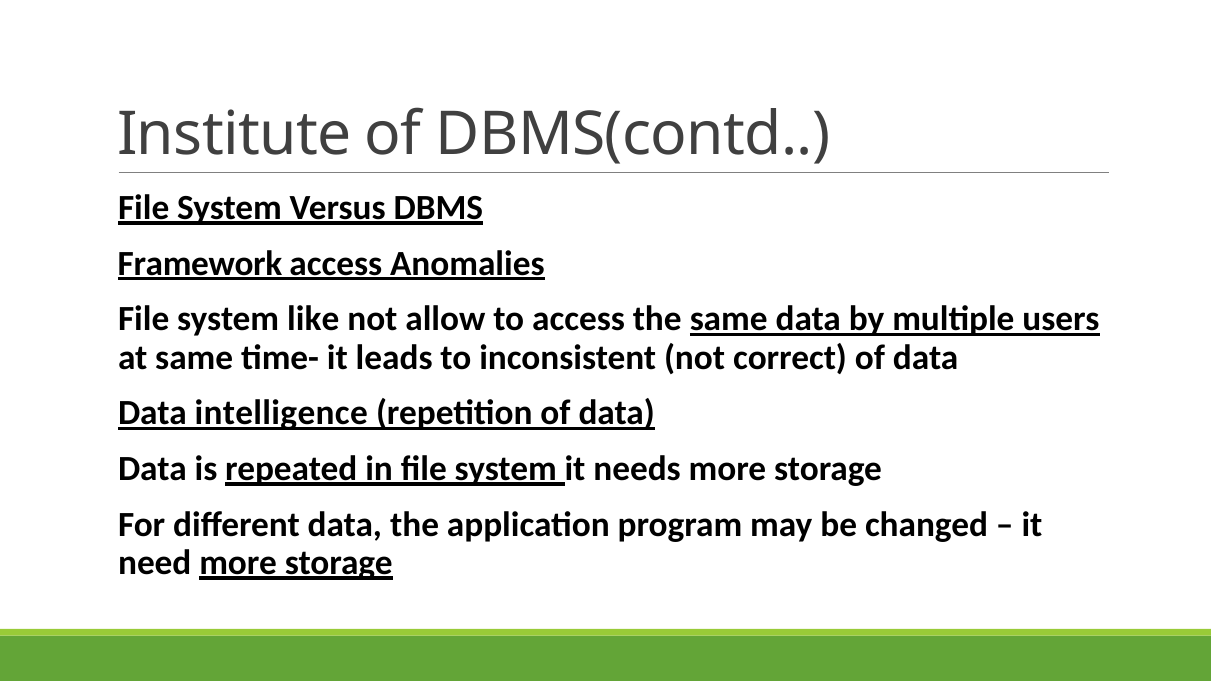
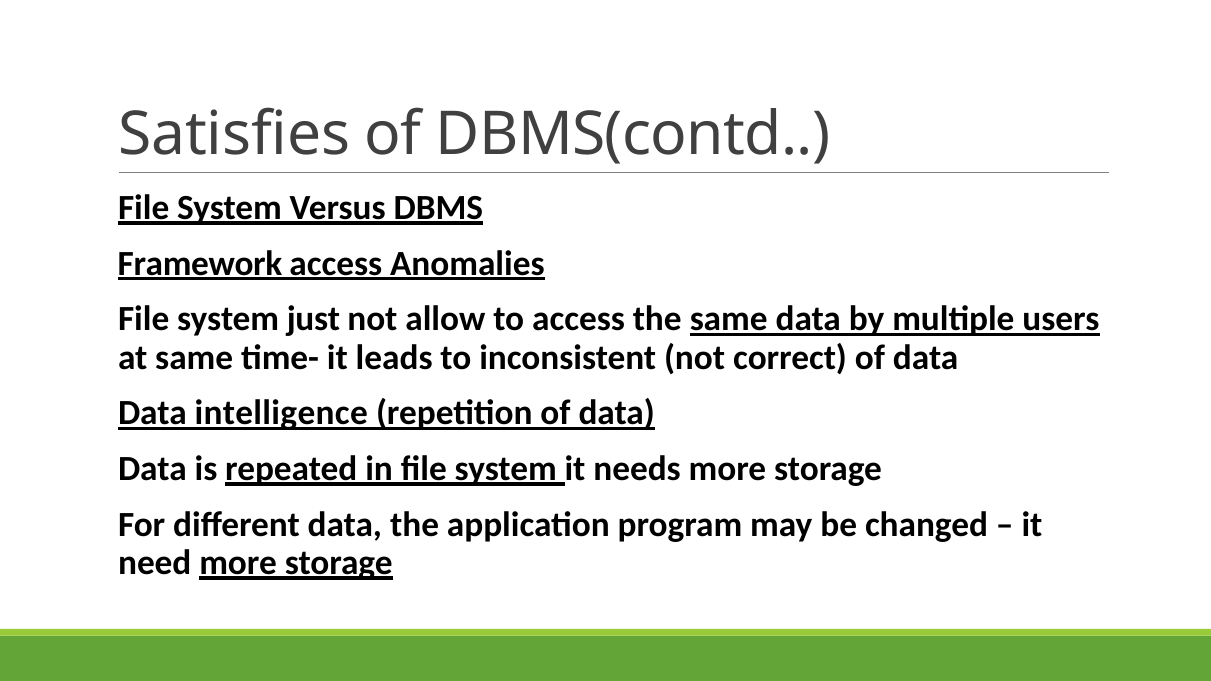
Institute: Institute -> Satisfies (234, 134)
like: like -> just (313, 319)
